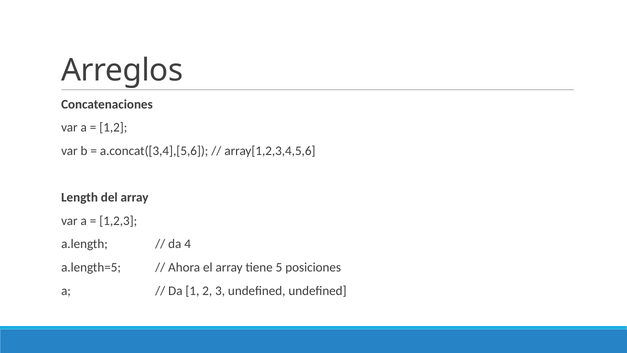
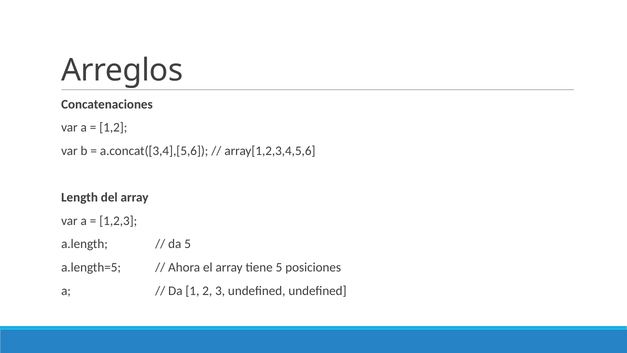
da 4: 4 -> 5 (188, 244)
